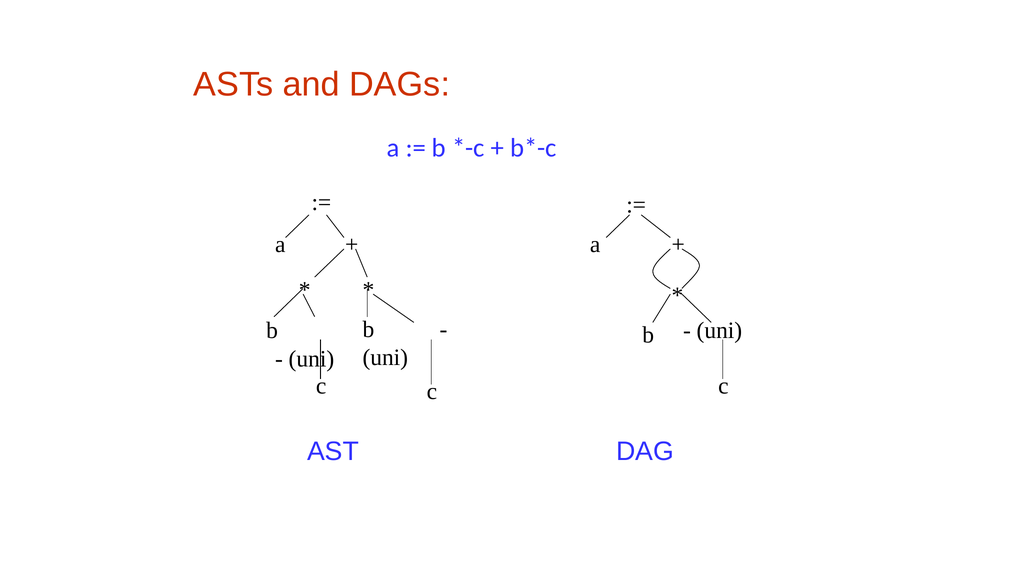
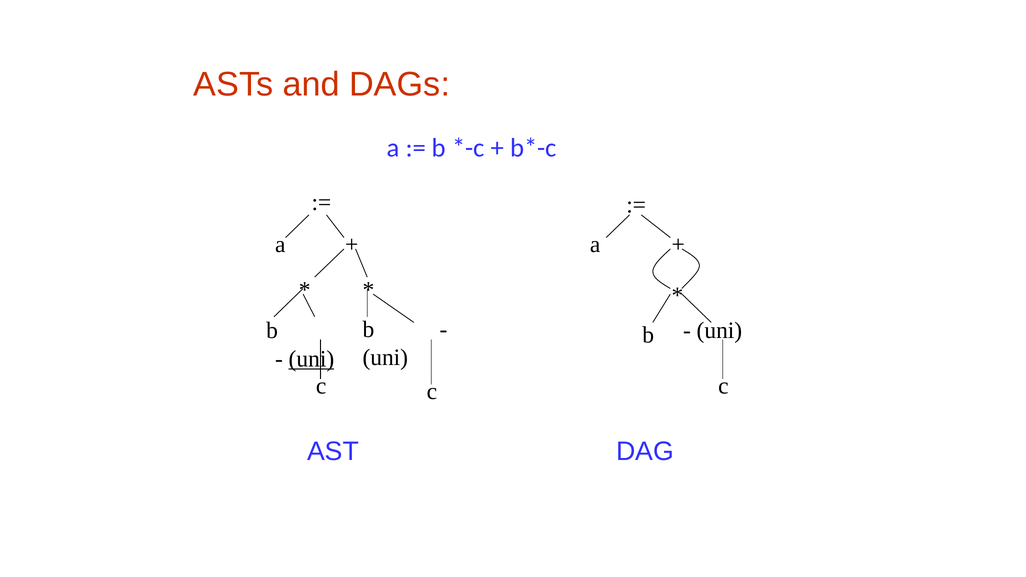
uni underline: none -> present (311, 359)
